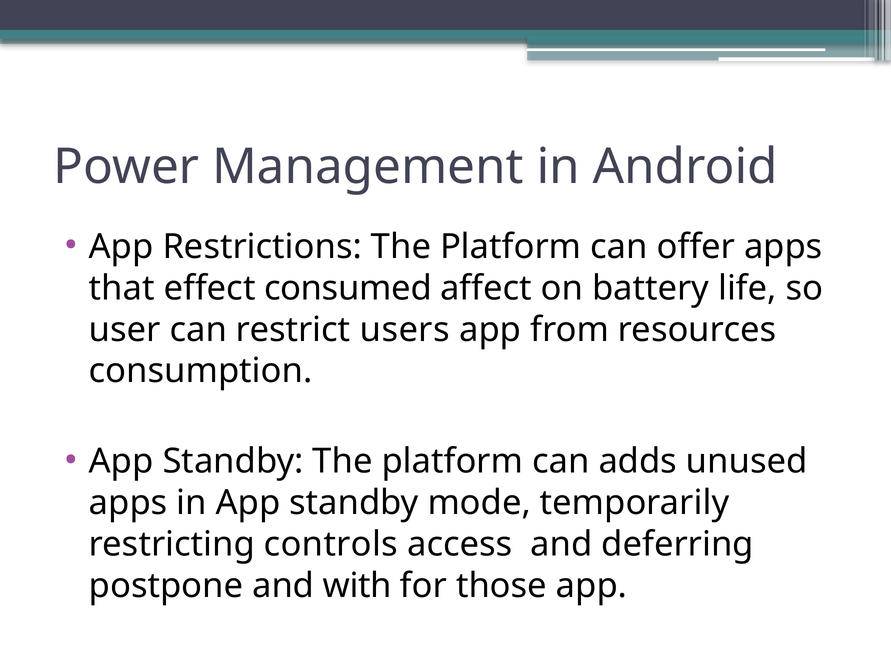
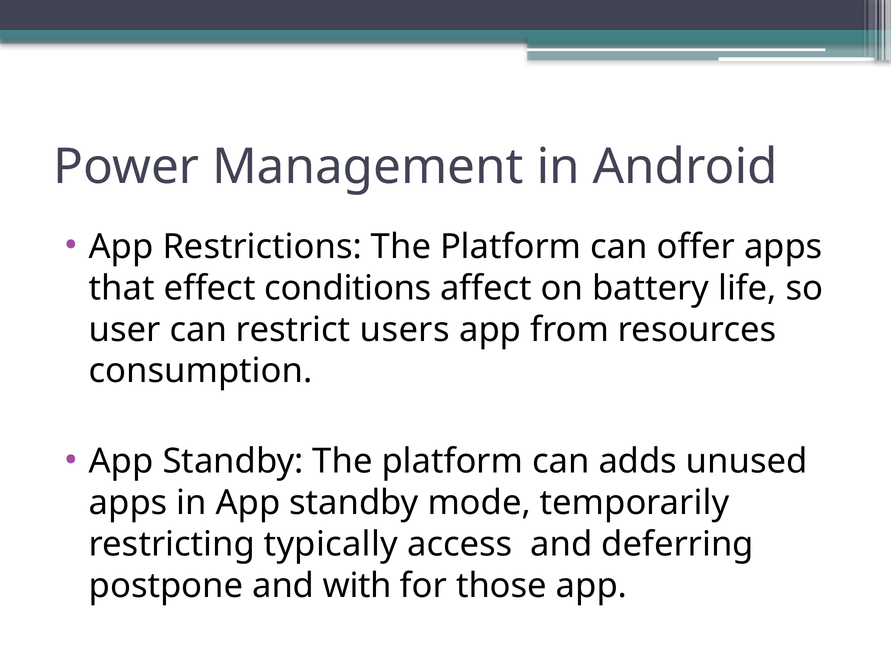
consumed: consumed -> conditions (348, 288)
controls: controls -> typically (331, 545)
